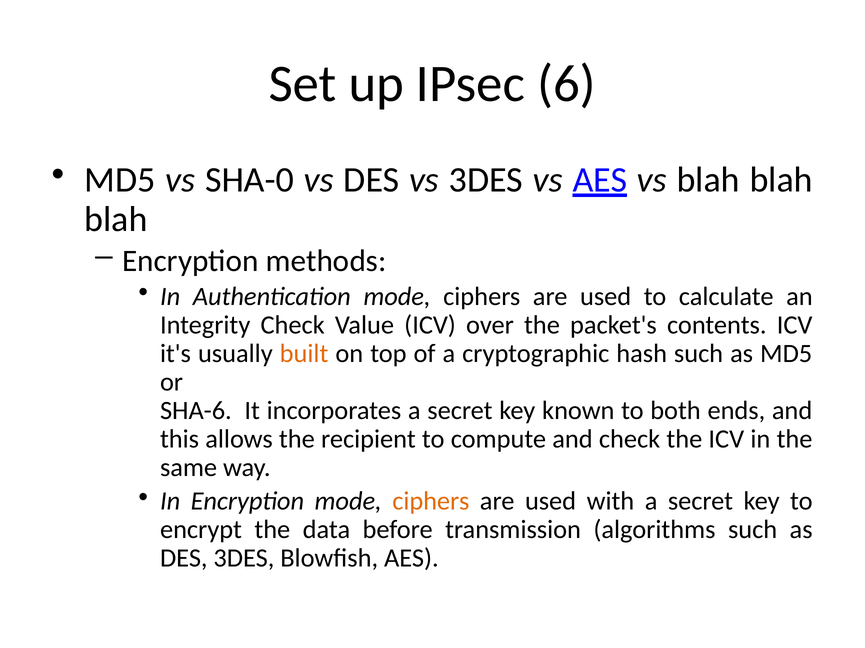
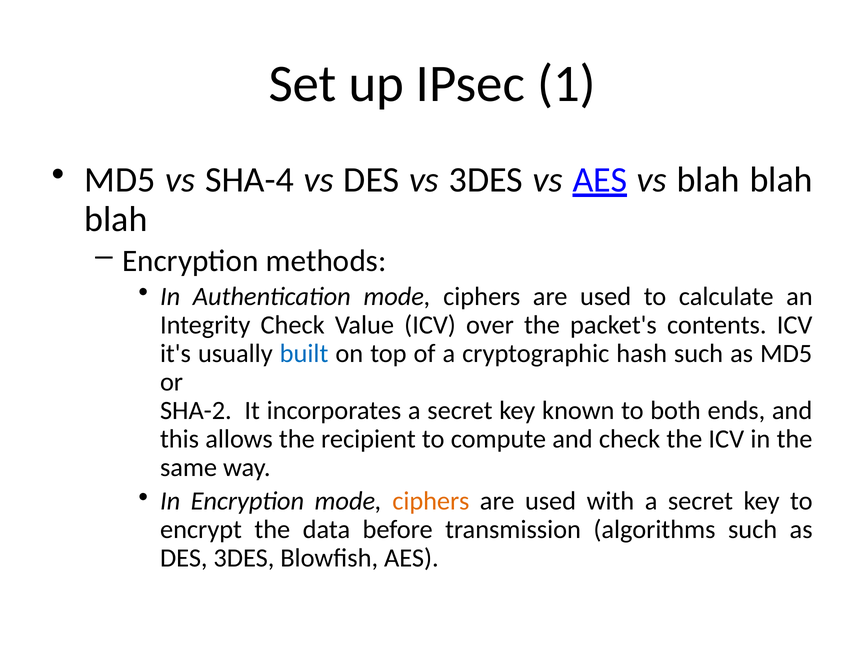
6: 6 -> 1 (566, 84)
SHA-0: SHA-0 -> SHA-4 (249, 180)
built colour: orange -> blue (304, 354)
SHA-6: SHA-6 -> SHA-2 (196, 411)
